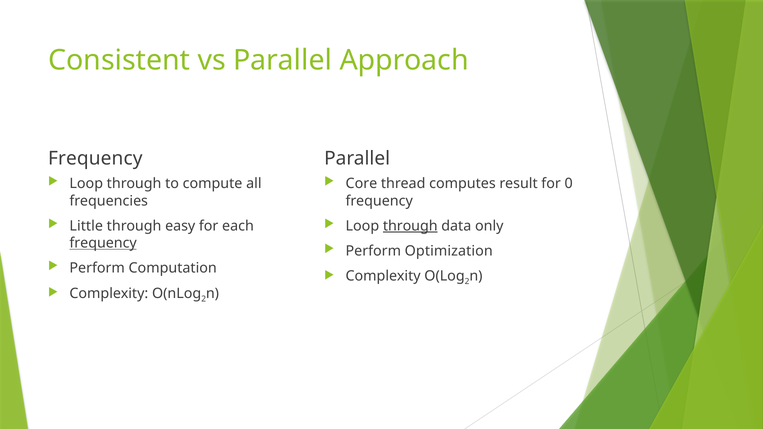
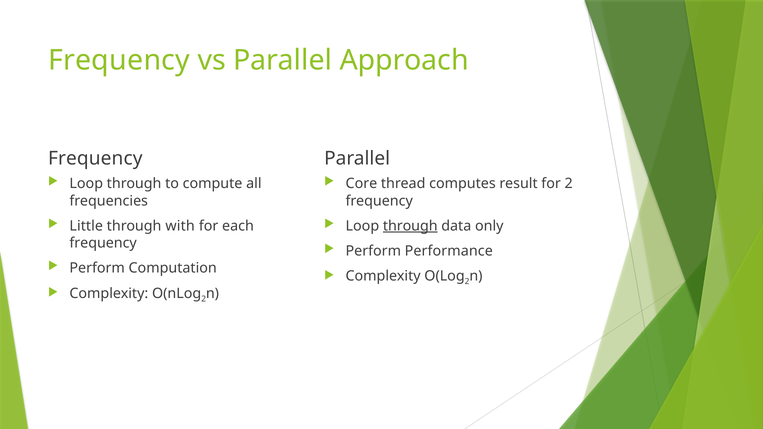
Consistent: Consistent -> Frequency (119, 60)
for 0: 0 -> 2 (569, 184)
easy: easy -> with (180, 226)
frequency underline: present -> none (103, 243)
Optimization: Optimization -> Performance (449, 251)
